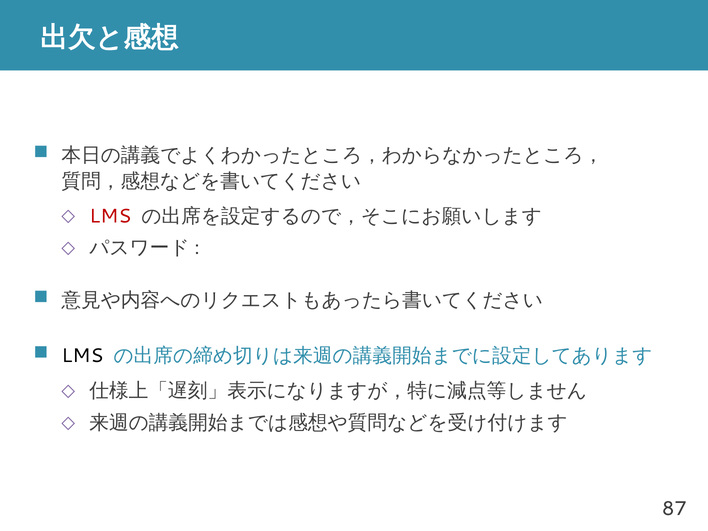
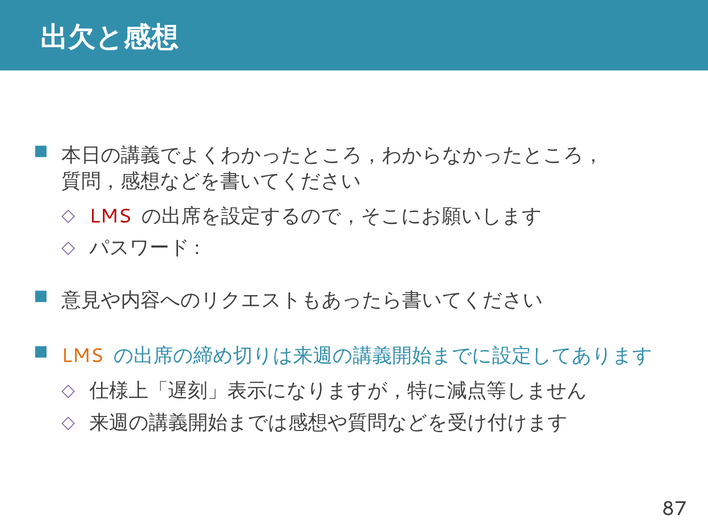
LMS colour: black -> orange (82, 356)
